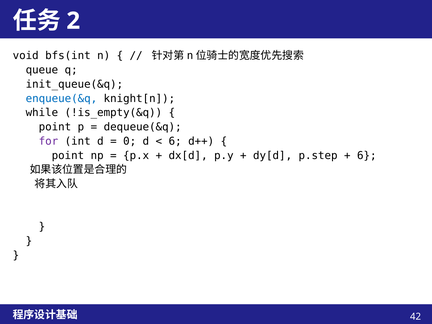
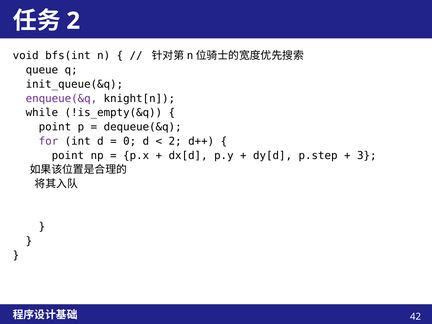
enqueue(&q colour: blue -> purple (61, 98)
6: 6 -> 2 (175, 141)
6: 6 -> 3 (367, 155)
